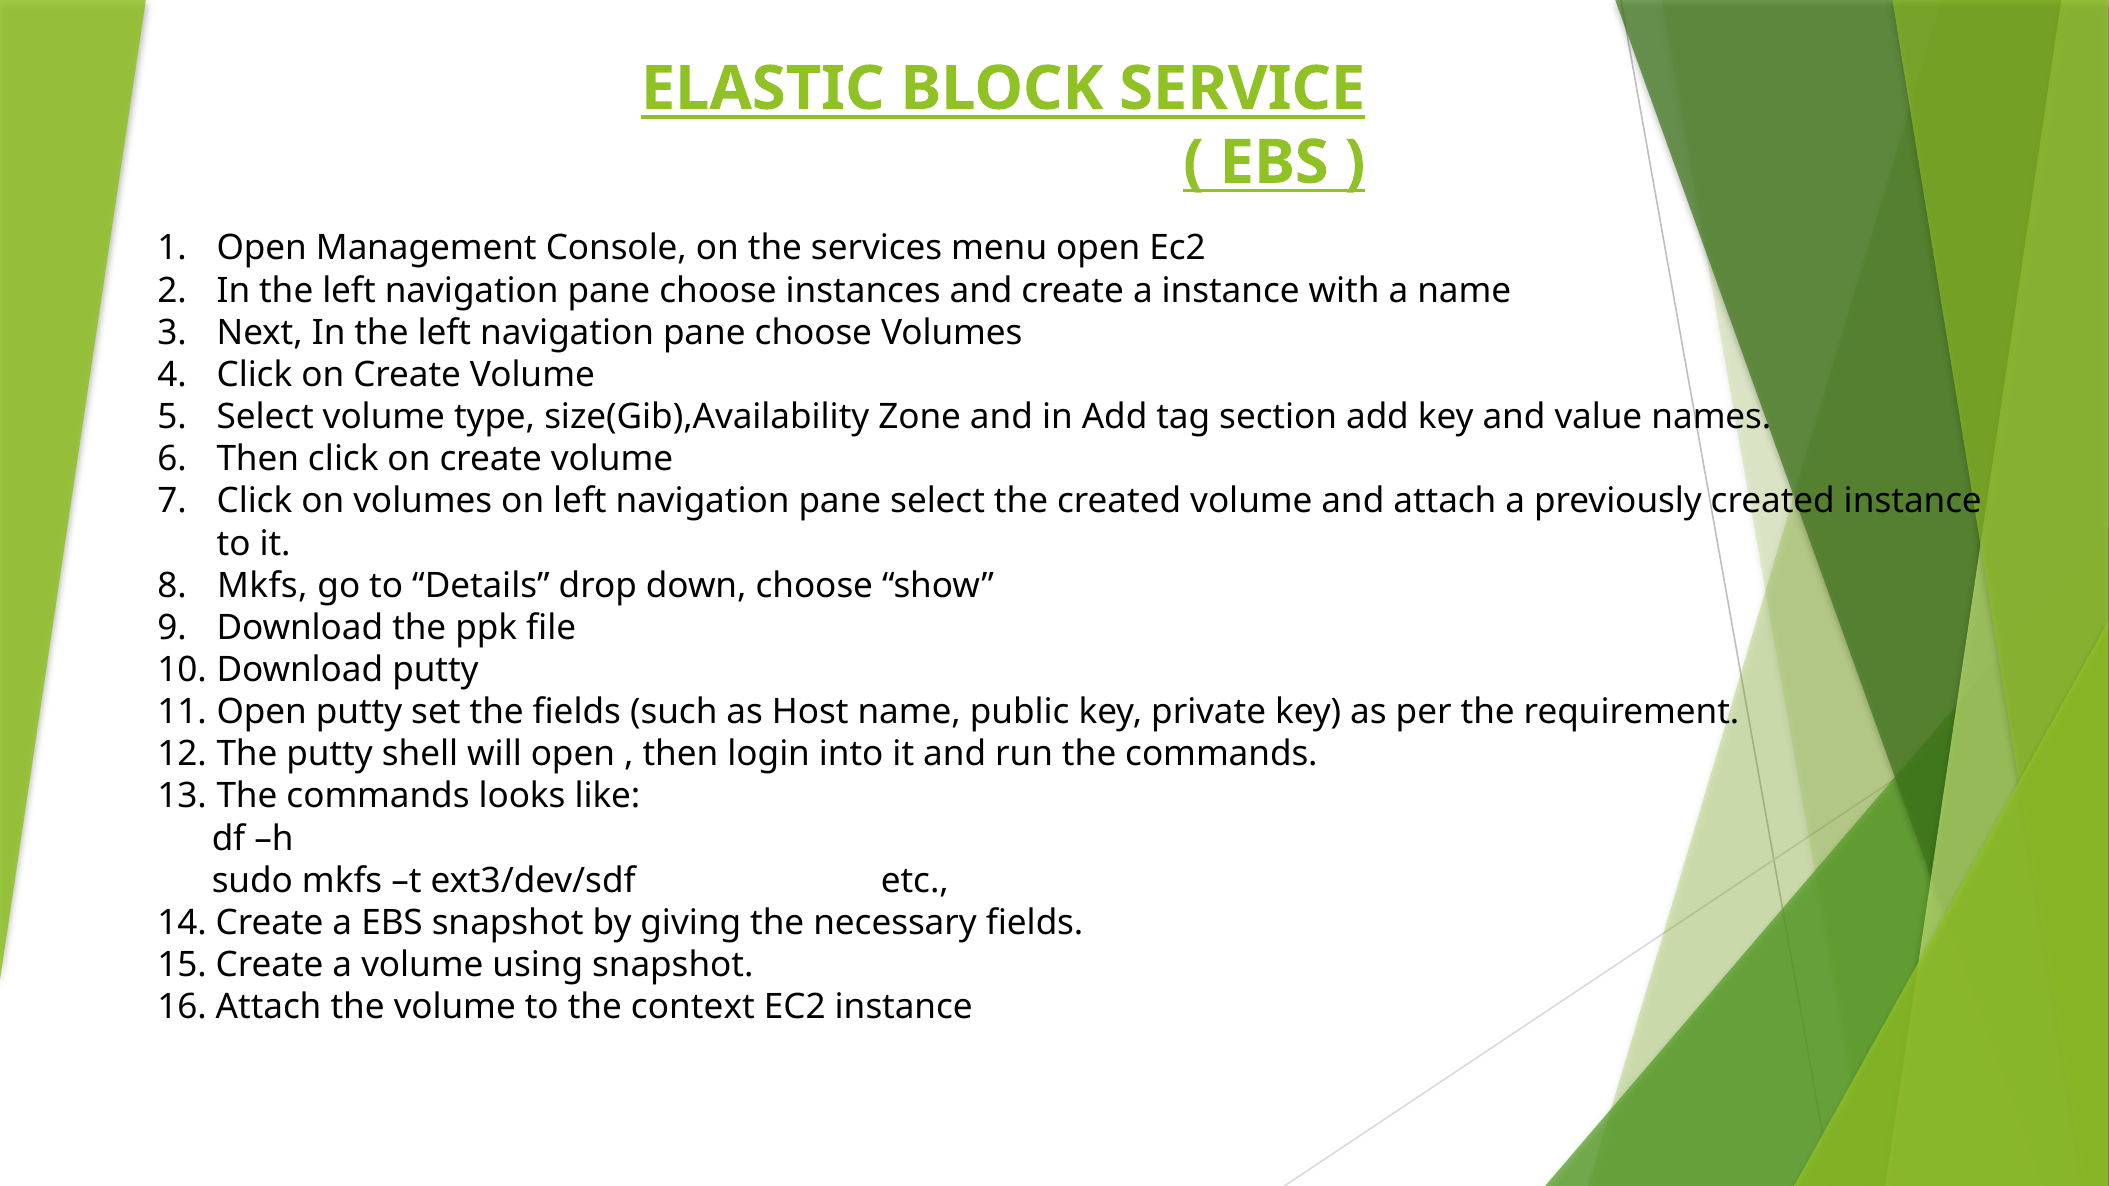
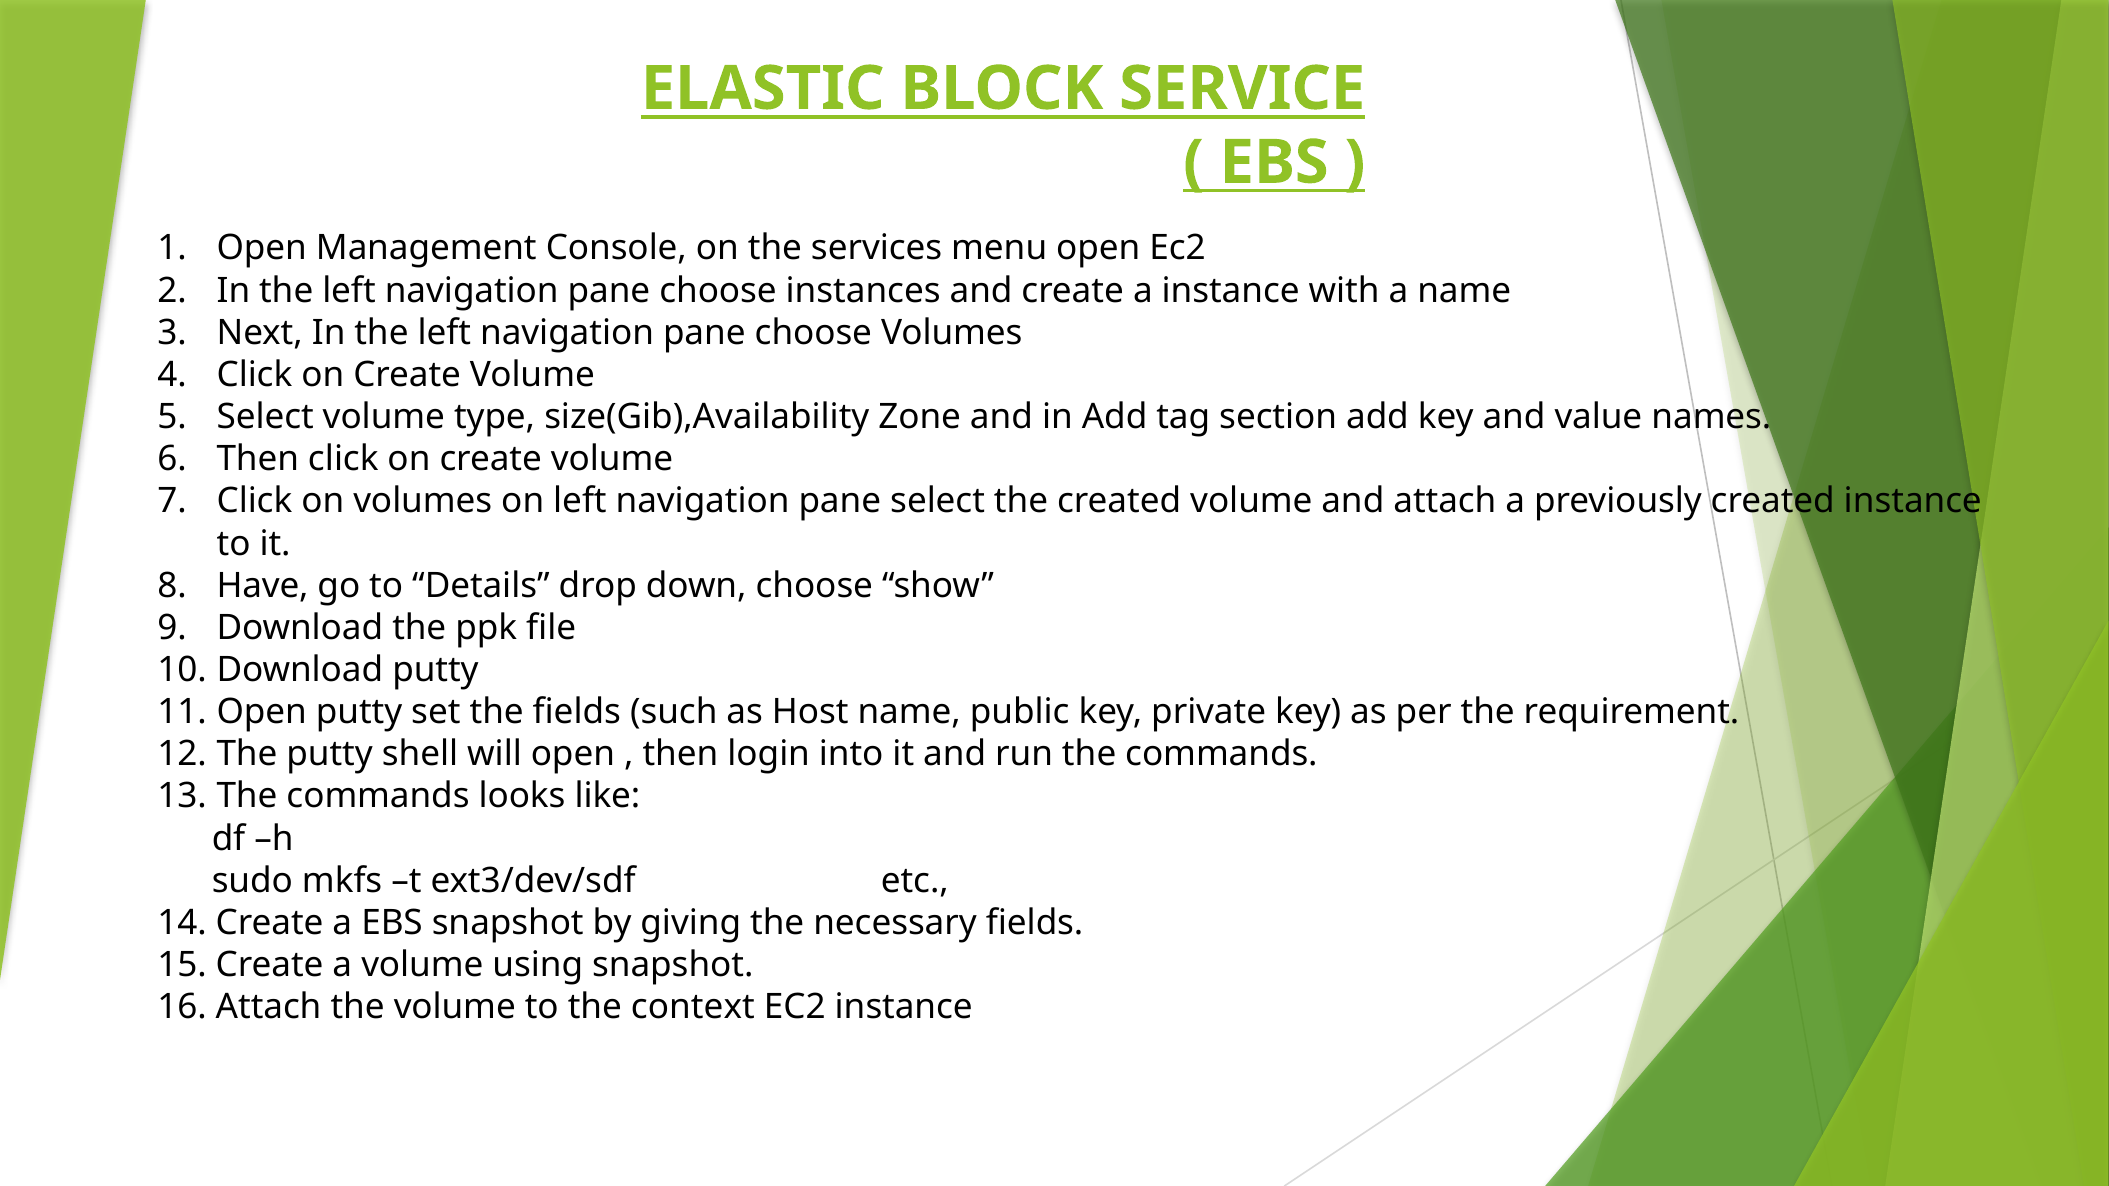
Mkfs: Mkfs -> Have (263, 586)
